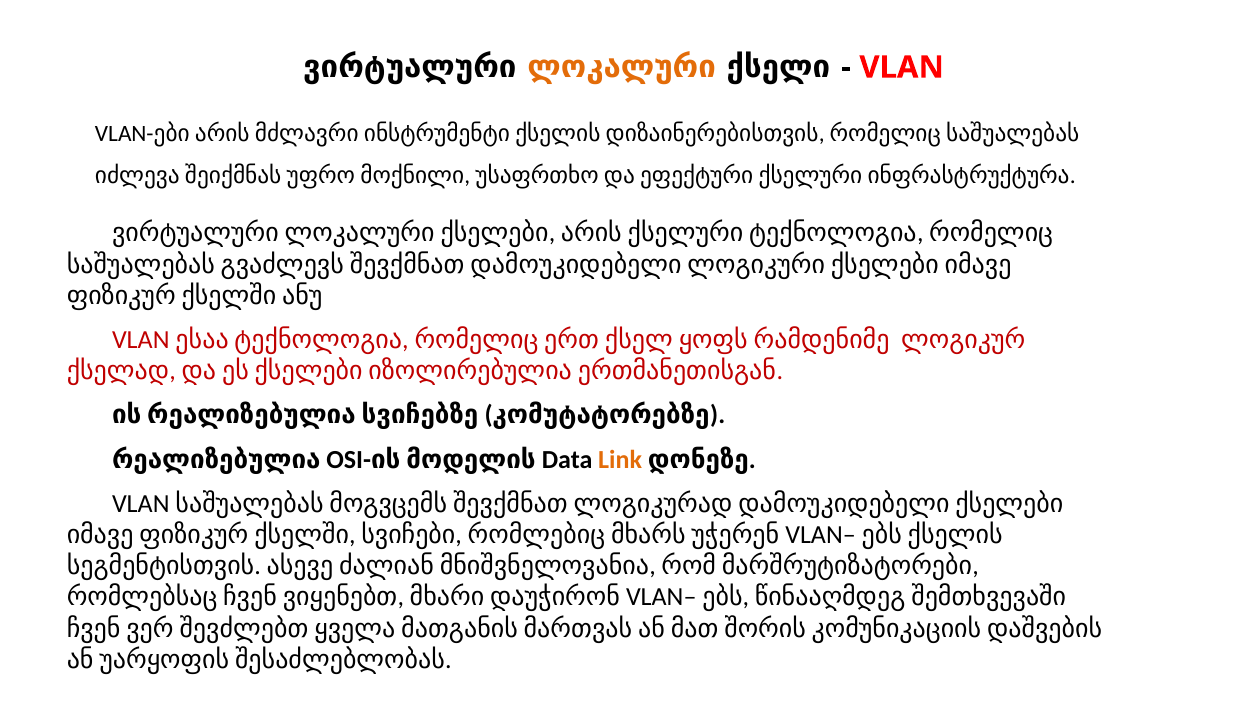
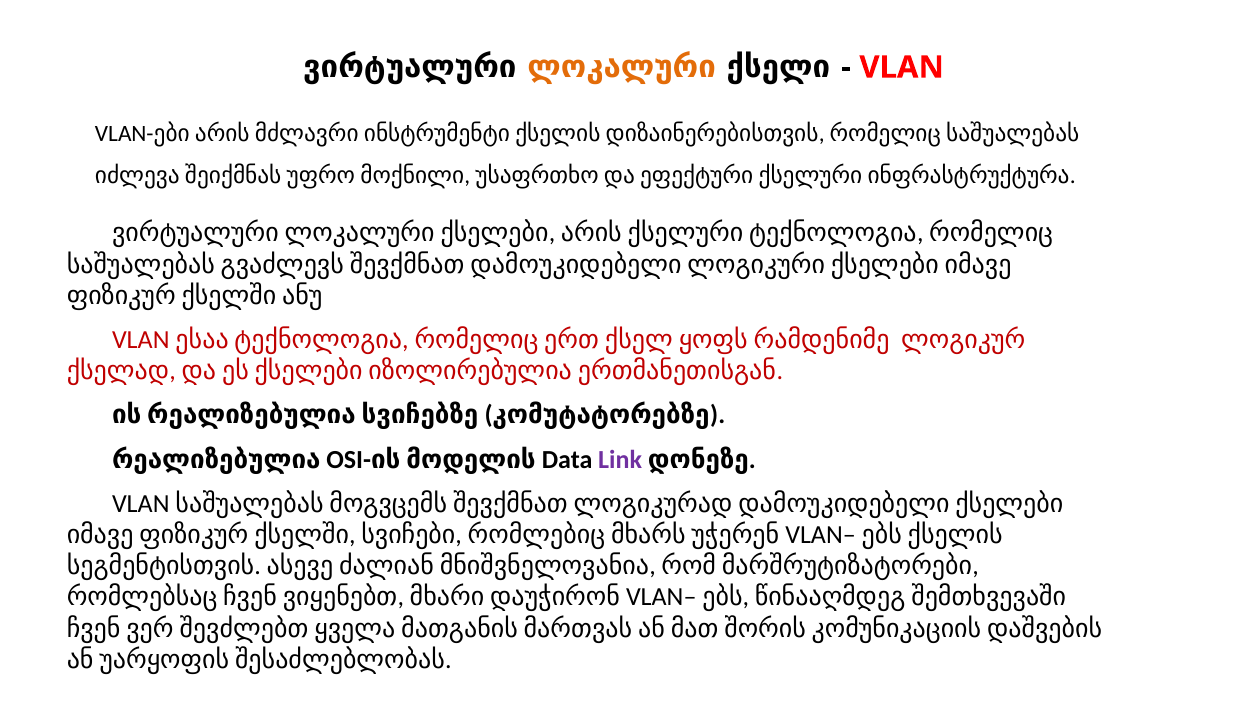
Link colour: orange -> purple (620, 459)
